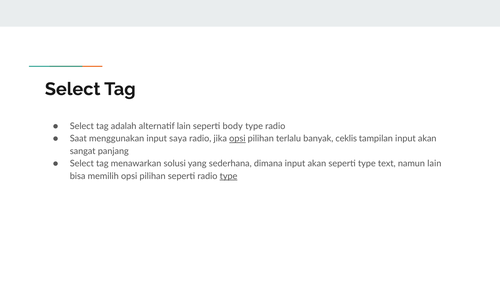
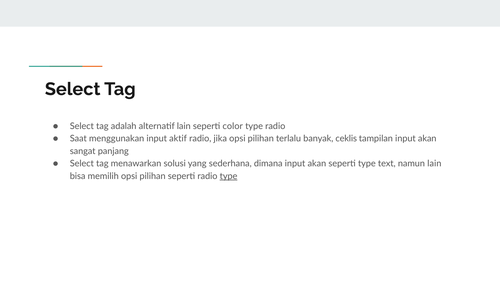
body: body -> color (233, 126)
saya: saya -> aktif (178, 139)
opsi underline: present -> none (237, 139)
